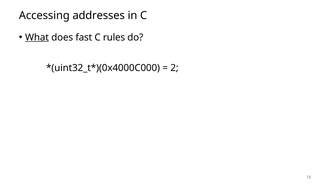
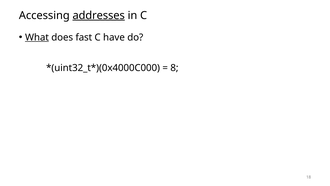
addresses underline: none -> present (99, 15)
rules: rules -> have (114, 37)
2: 2 -> 8 (174, 68)
